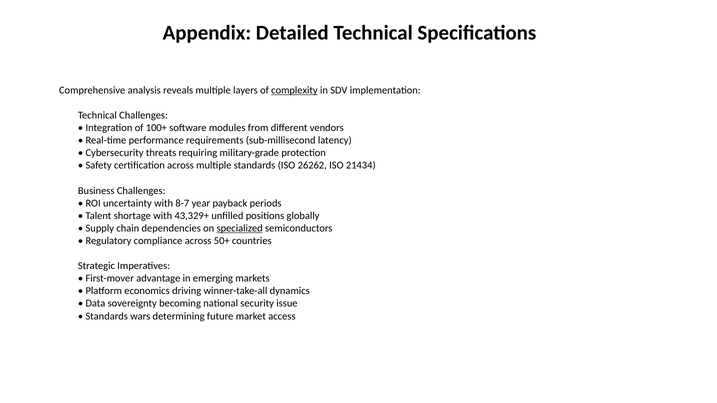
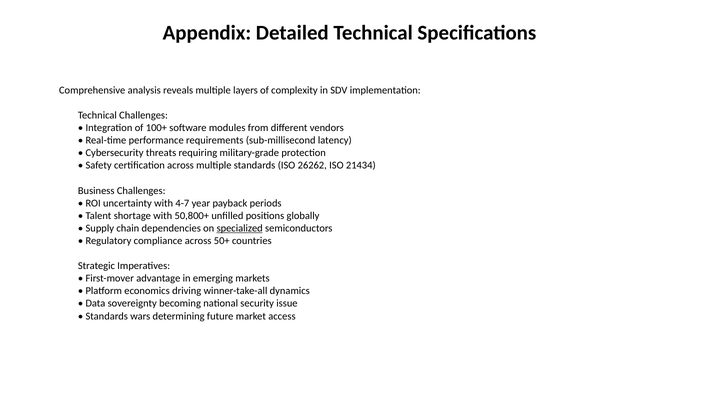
complexity underline: present -> none (294, 90)
8-7: 8-7 -> 4-7 (182, 203)
43,329+: 43,329+ -> 50,800+ (192, 216)
